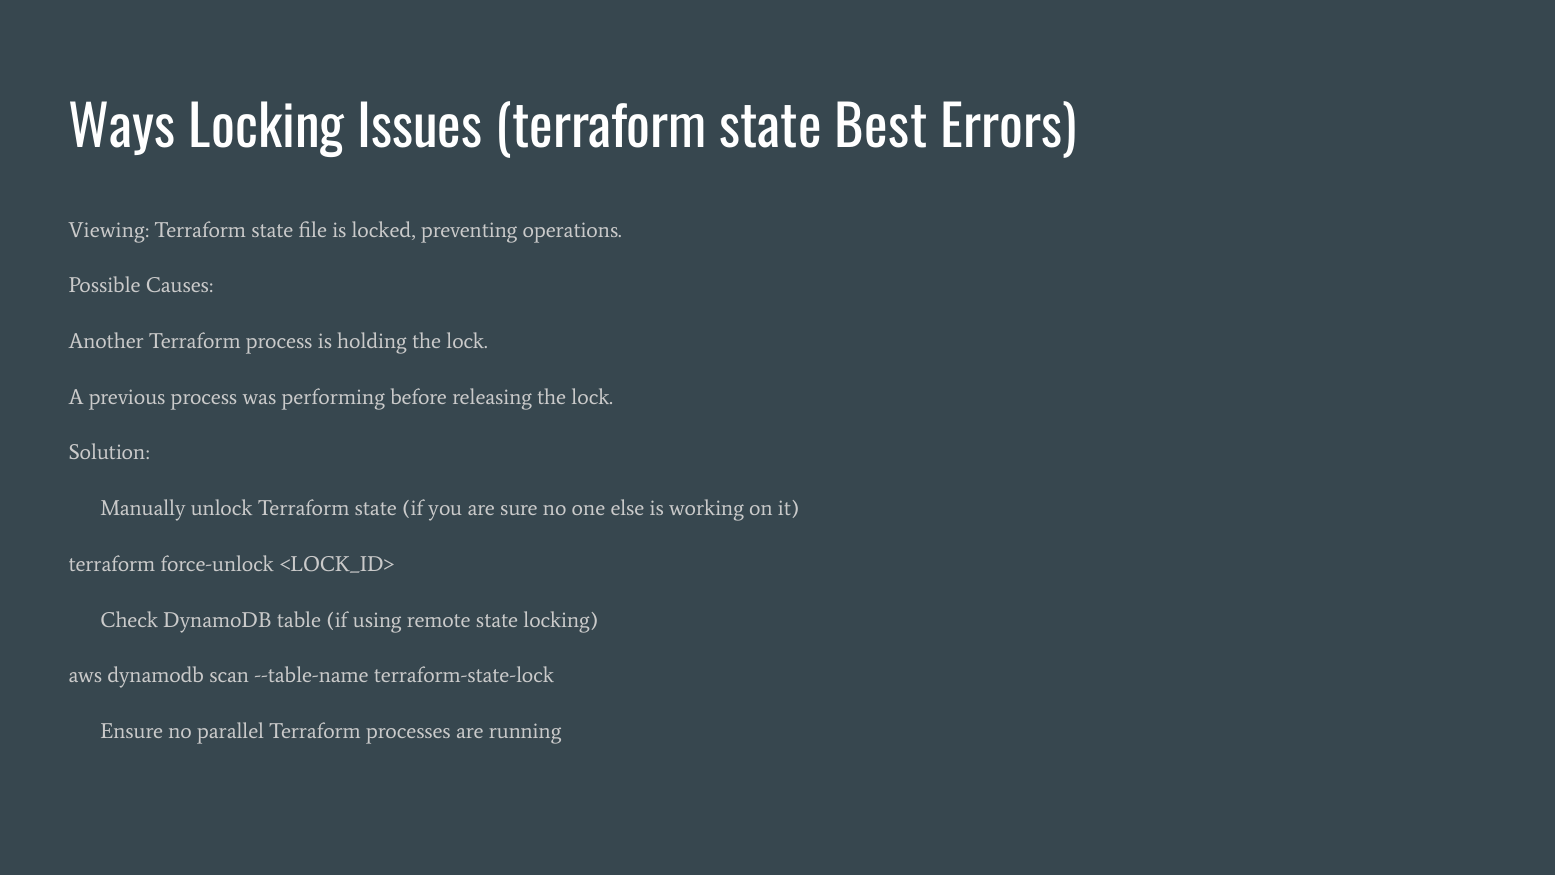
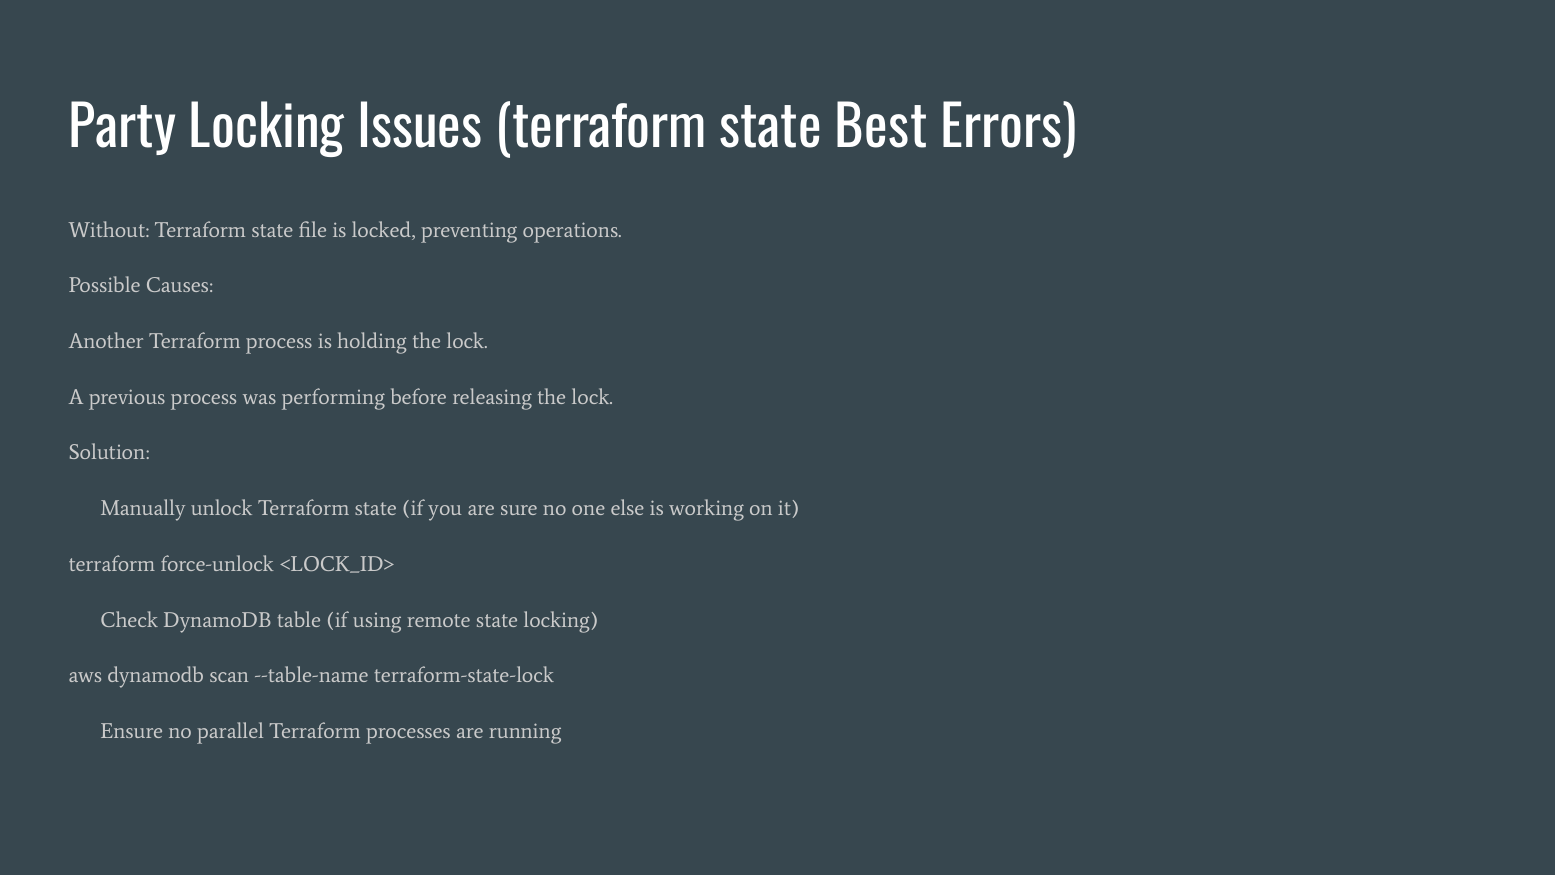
Ways: Ways -> Party (122, 129)
Viewing: Viewing -> Without (109, 230)
